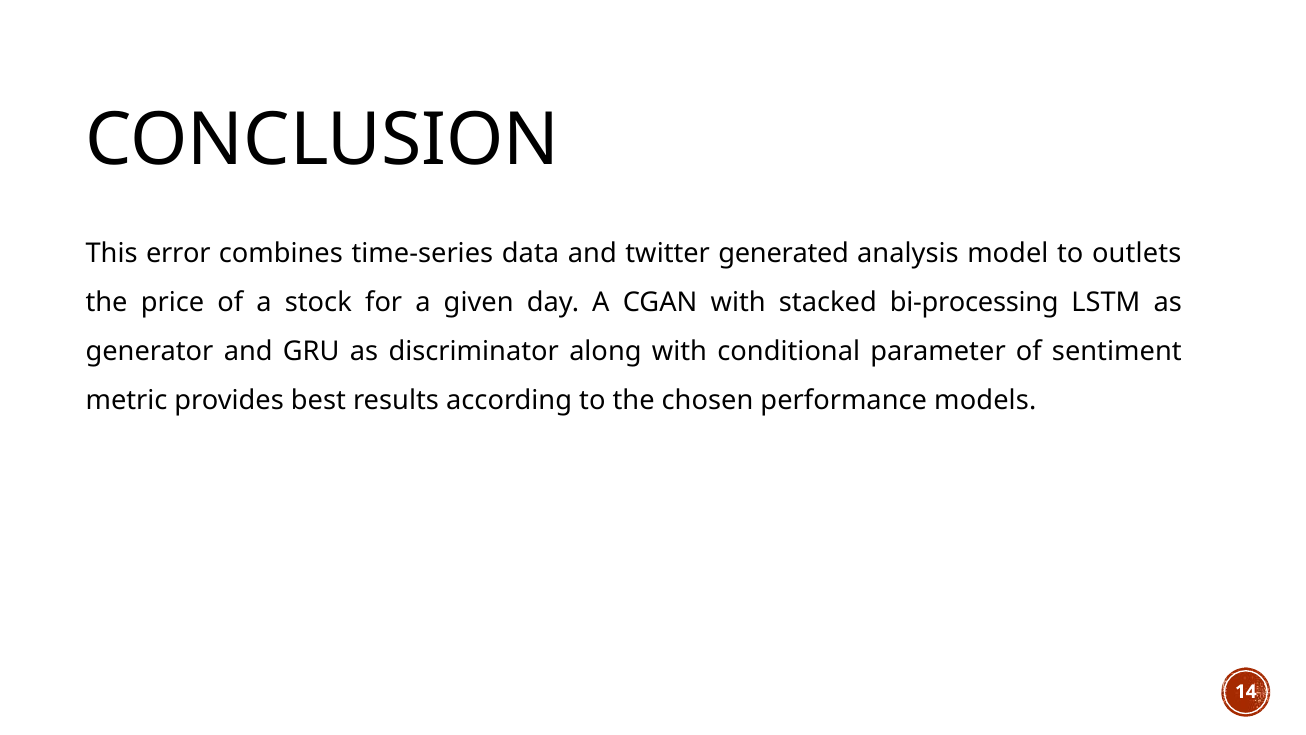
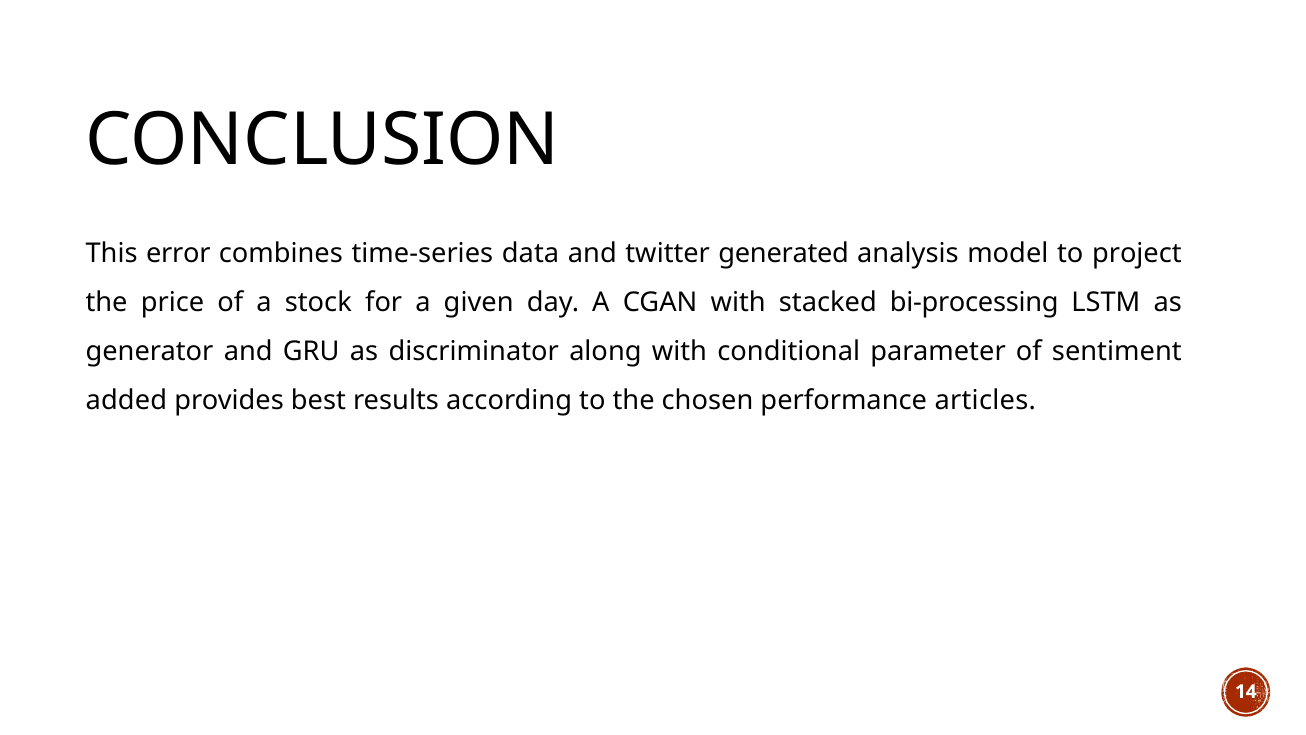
outlets: outlets -> project (1137, 254)
metric: metric -> added (126, 401)
models: models -> articles (985, 401)
